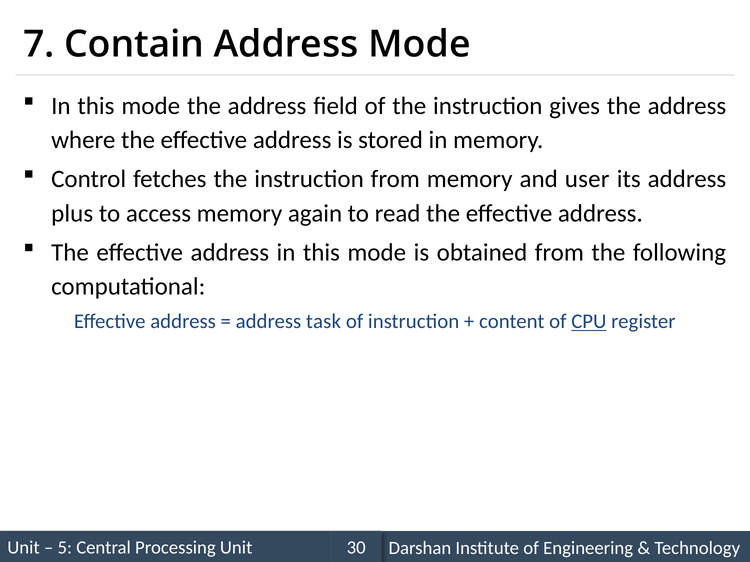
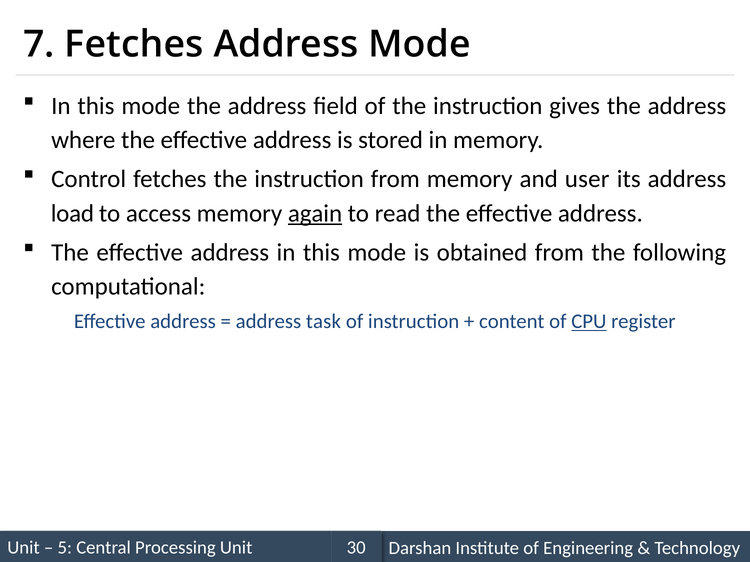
7 Contain: Contain -> Fetches (134, 44)
plus: plus -> load (72, 214)
again underline: none -> present (315, 214)
